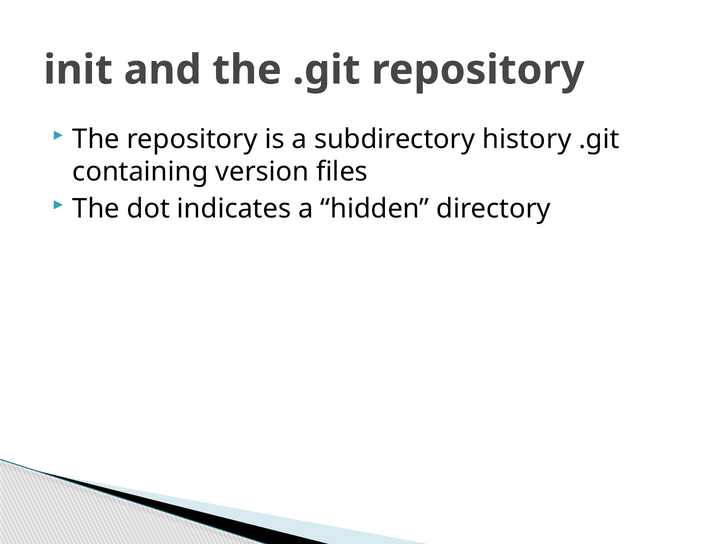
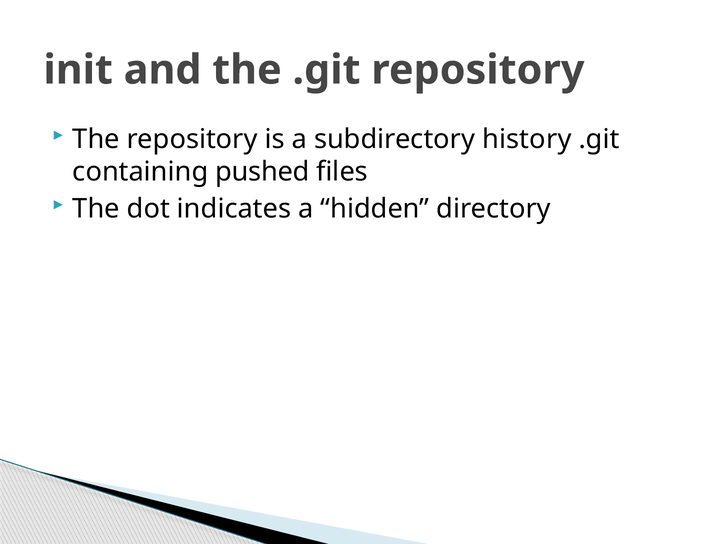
version: version -> pushed (262, 172)
